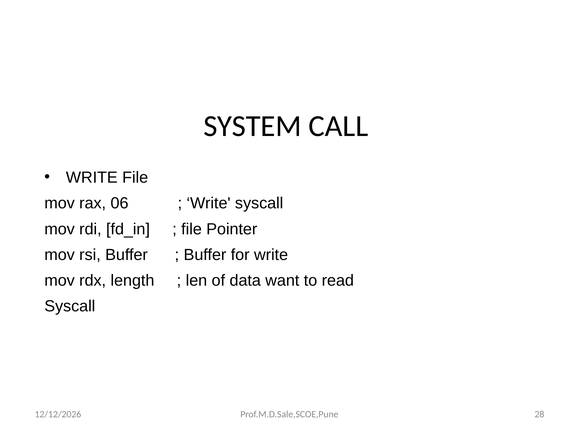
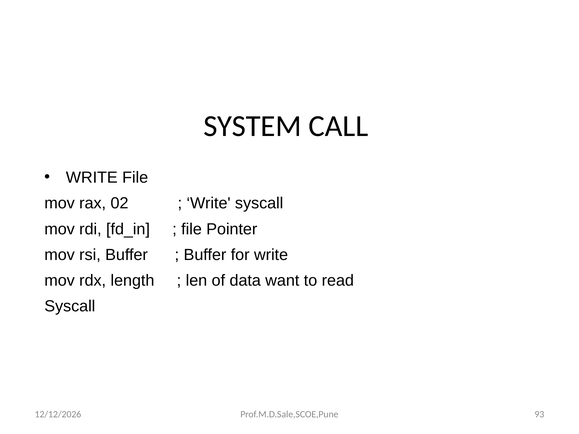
06: 06 -> 02 (119, 203)
28: 28 -> 93 (539, 415)
